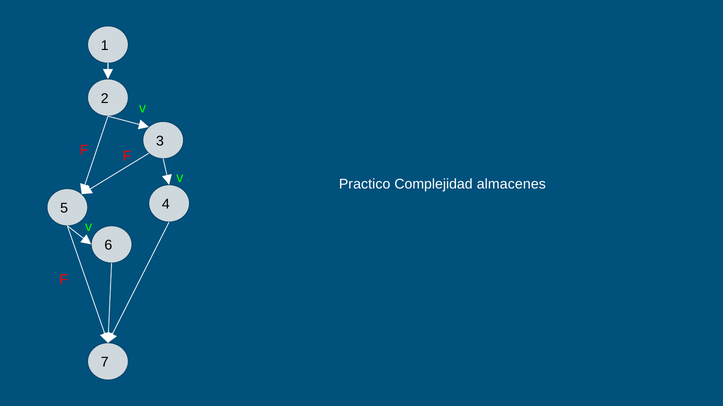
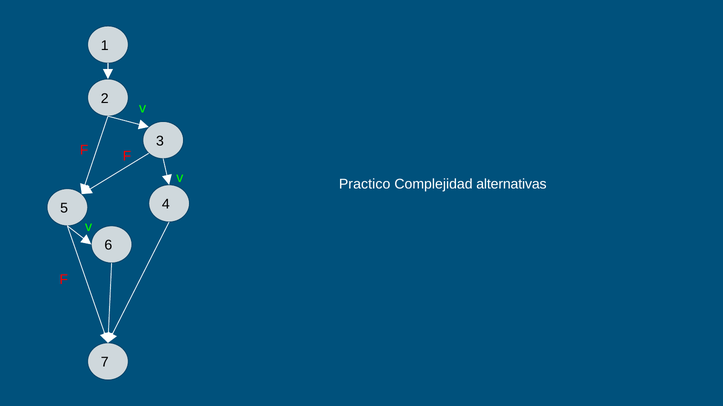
almacenes: almacenes -> alternativas (511, 185)
